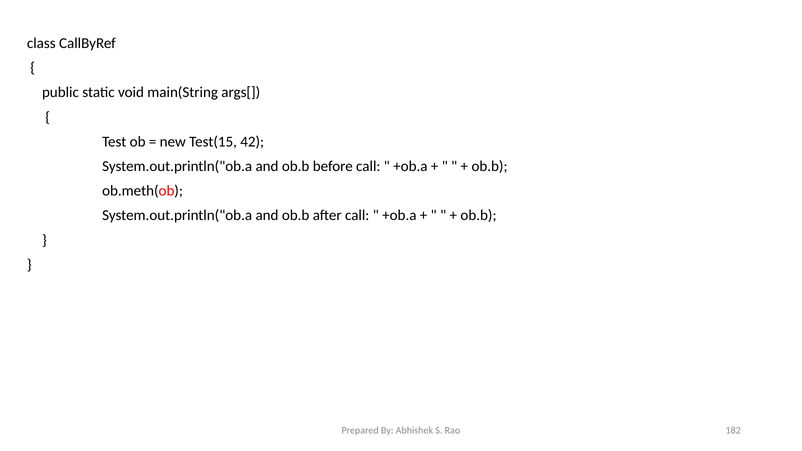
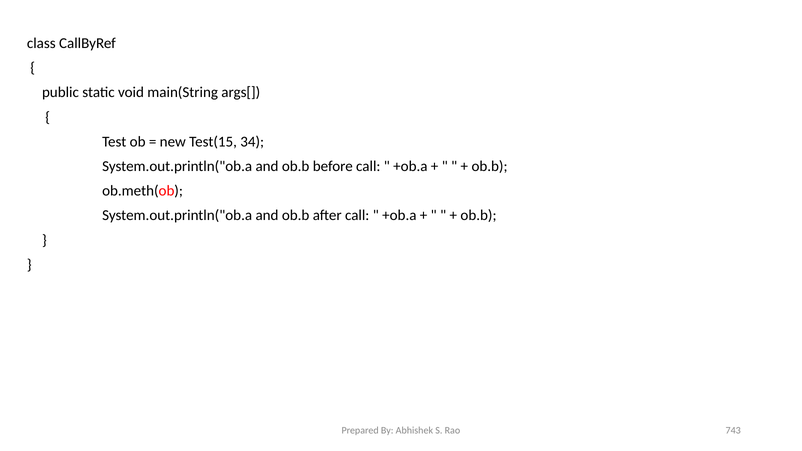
42: 42 -> 34 (252, 142)
182: 182 -> 743 (733, 431)
